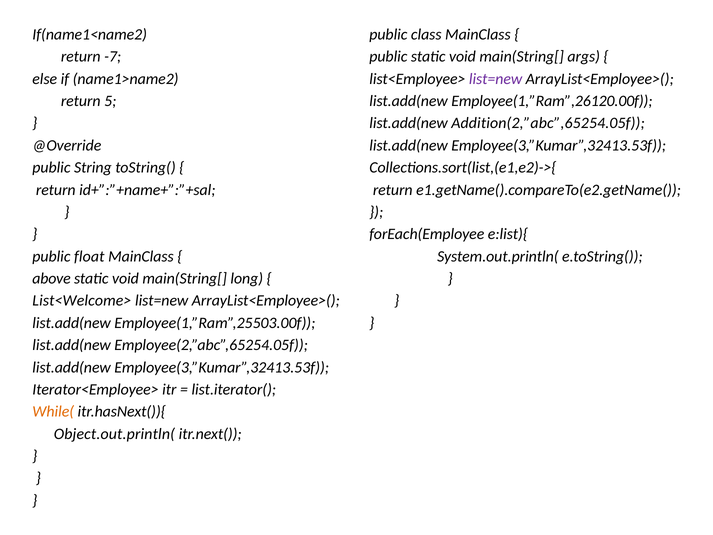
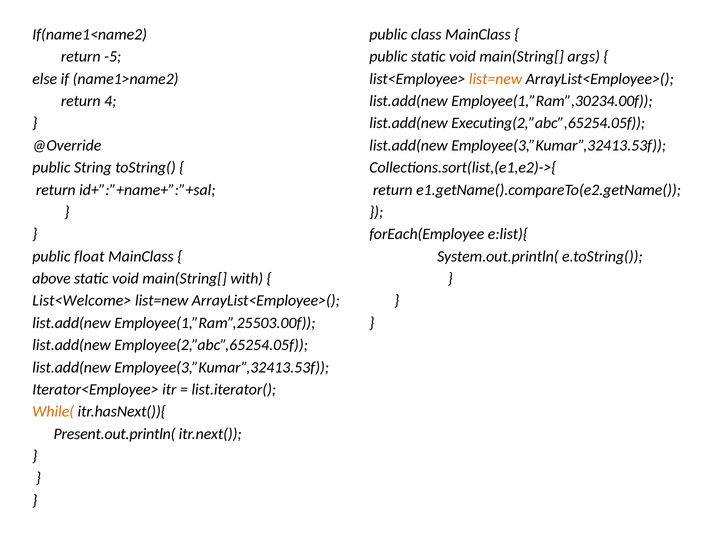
-7: -7 -> -5 (113, 57)
list=new colour: purple -> orange (496, 79)
5: 5 -> 4 (110, 101)
Employee(1,”Ram”,26120.00f: Employee(1,”Ram”,26120.00f -> Employee(1,”Ram”,30234.00f (552, 101)
Addition(2,”abc”,65254.05f: Addition(2,”abc”,65254.05f -> Executing(2,”abc”,65254.05f (548, 123)
long: long -> with (247, 278)
Object.out.println(: Object.out.println( -> Present.out.println( (115, 434)
